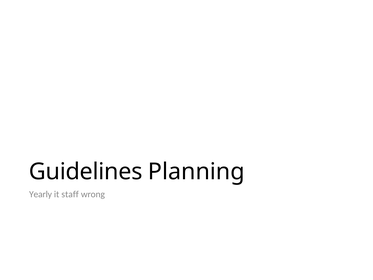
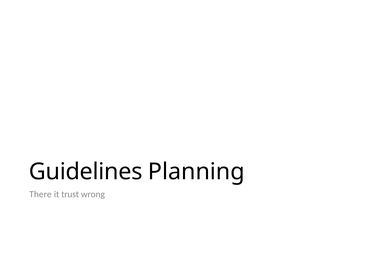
Yearly: Yearly -> There (40, 194)
staff: staff -> trust (70, 194)
